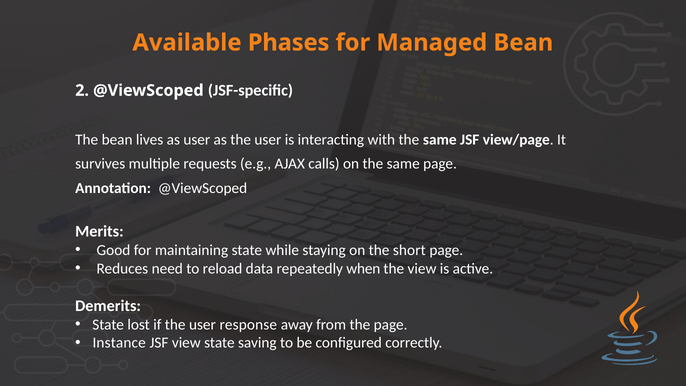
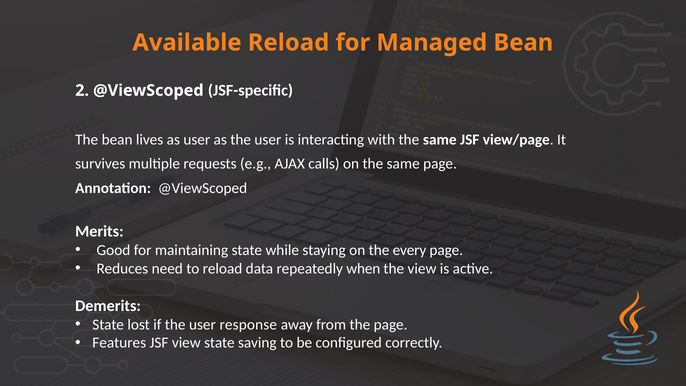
Available Phases: Phases -> Reload (288, 43)
short: short -> every (409, 250)
Instance: Instance -> Features (119, 343)
